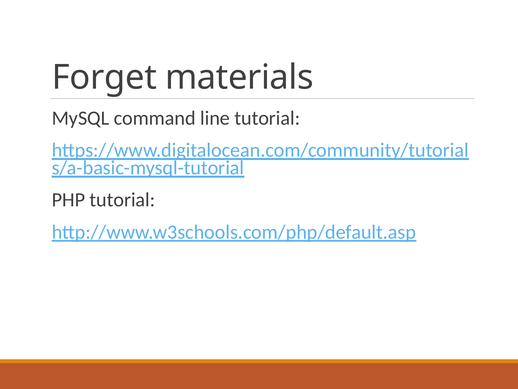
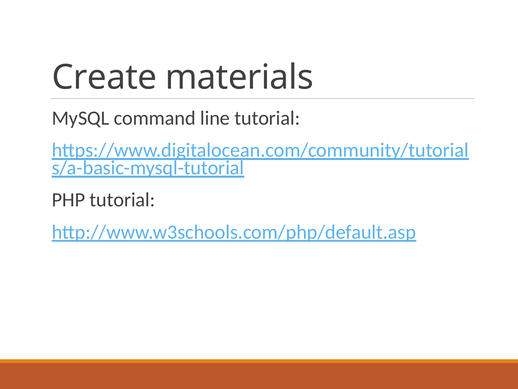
Forget: Forget -> Create (104, 77)
